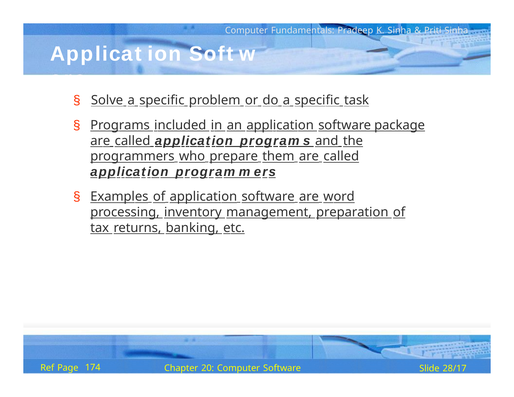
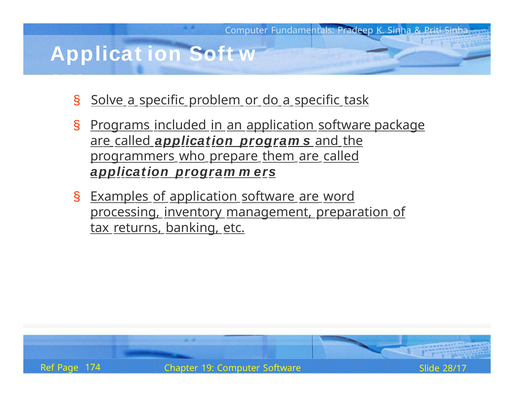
20: 20 -> 19 (208, 368)
